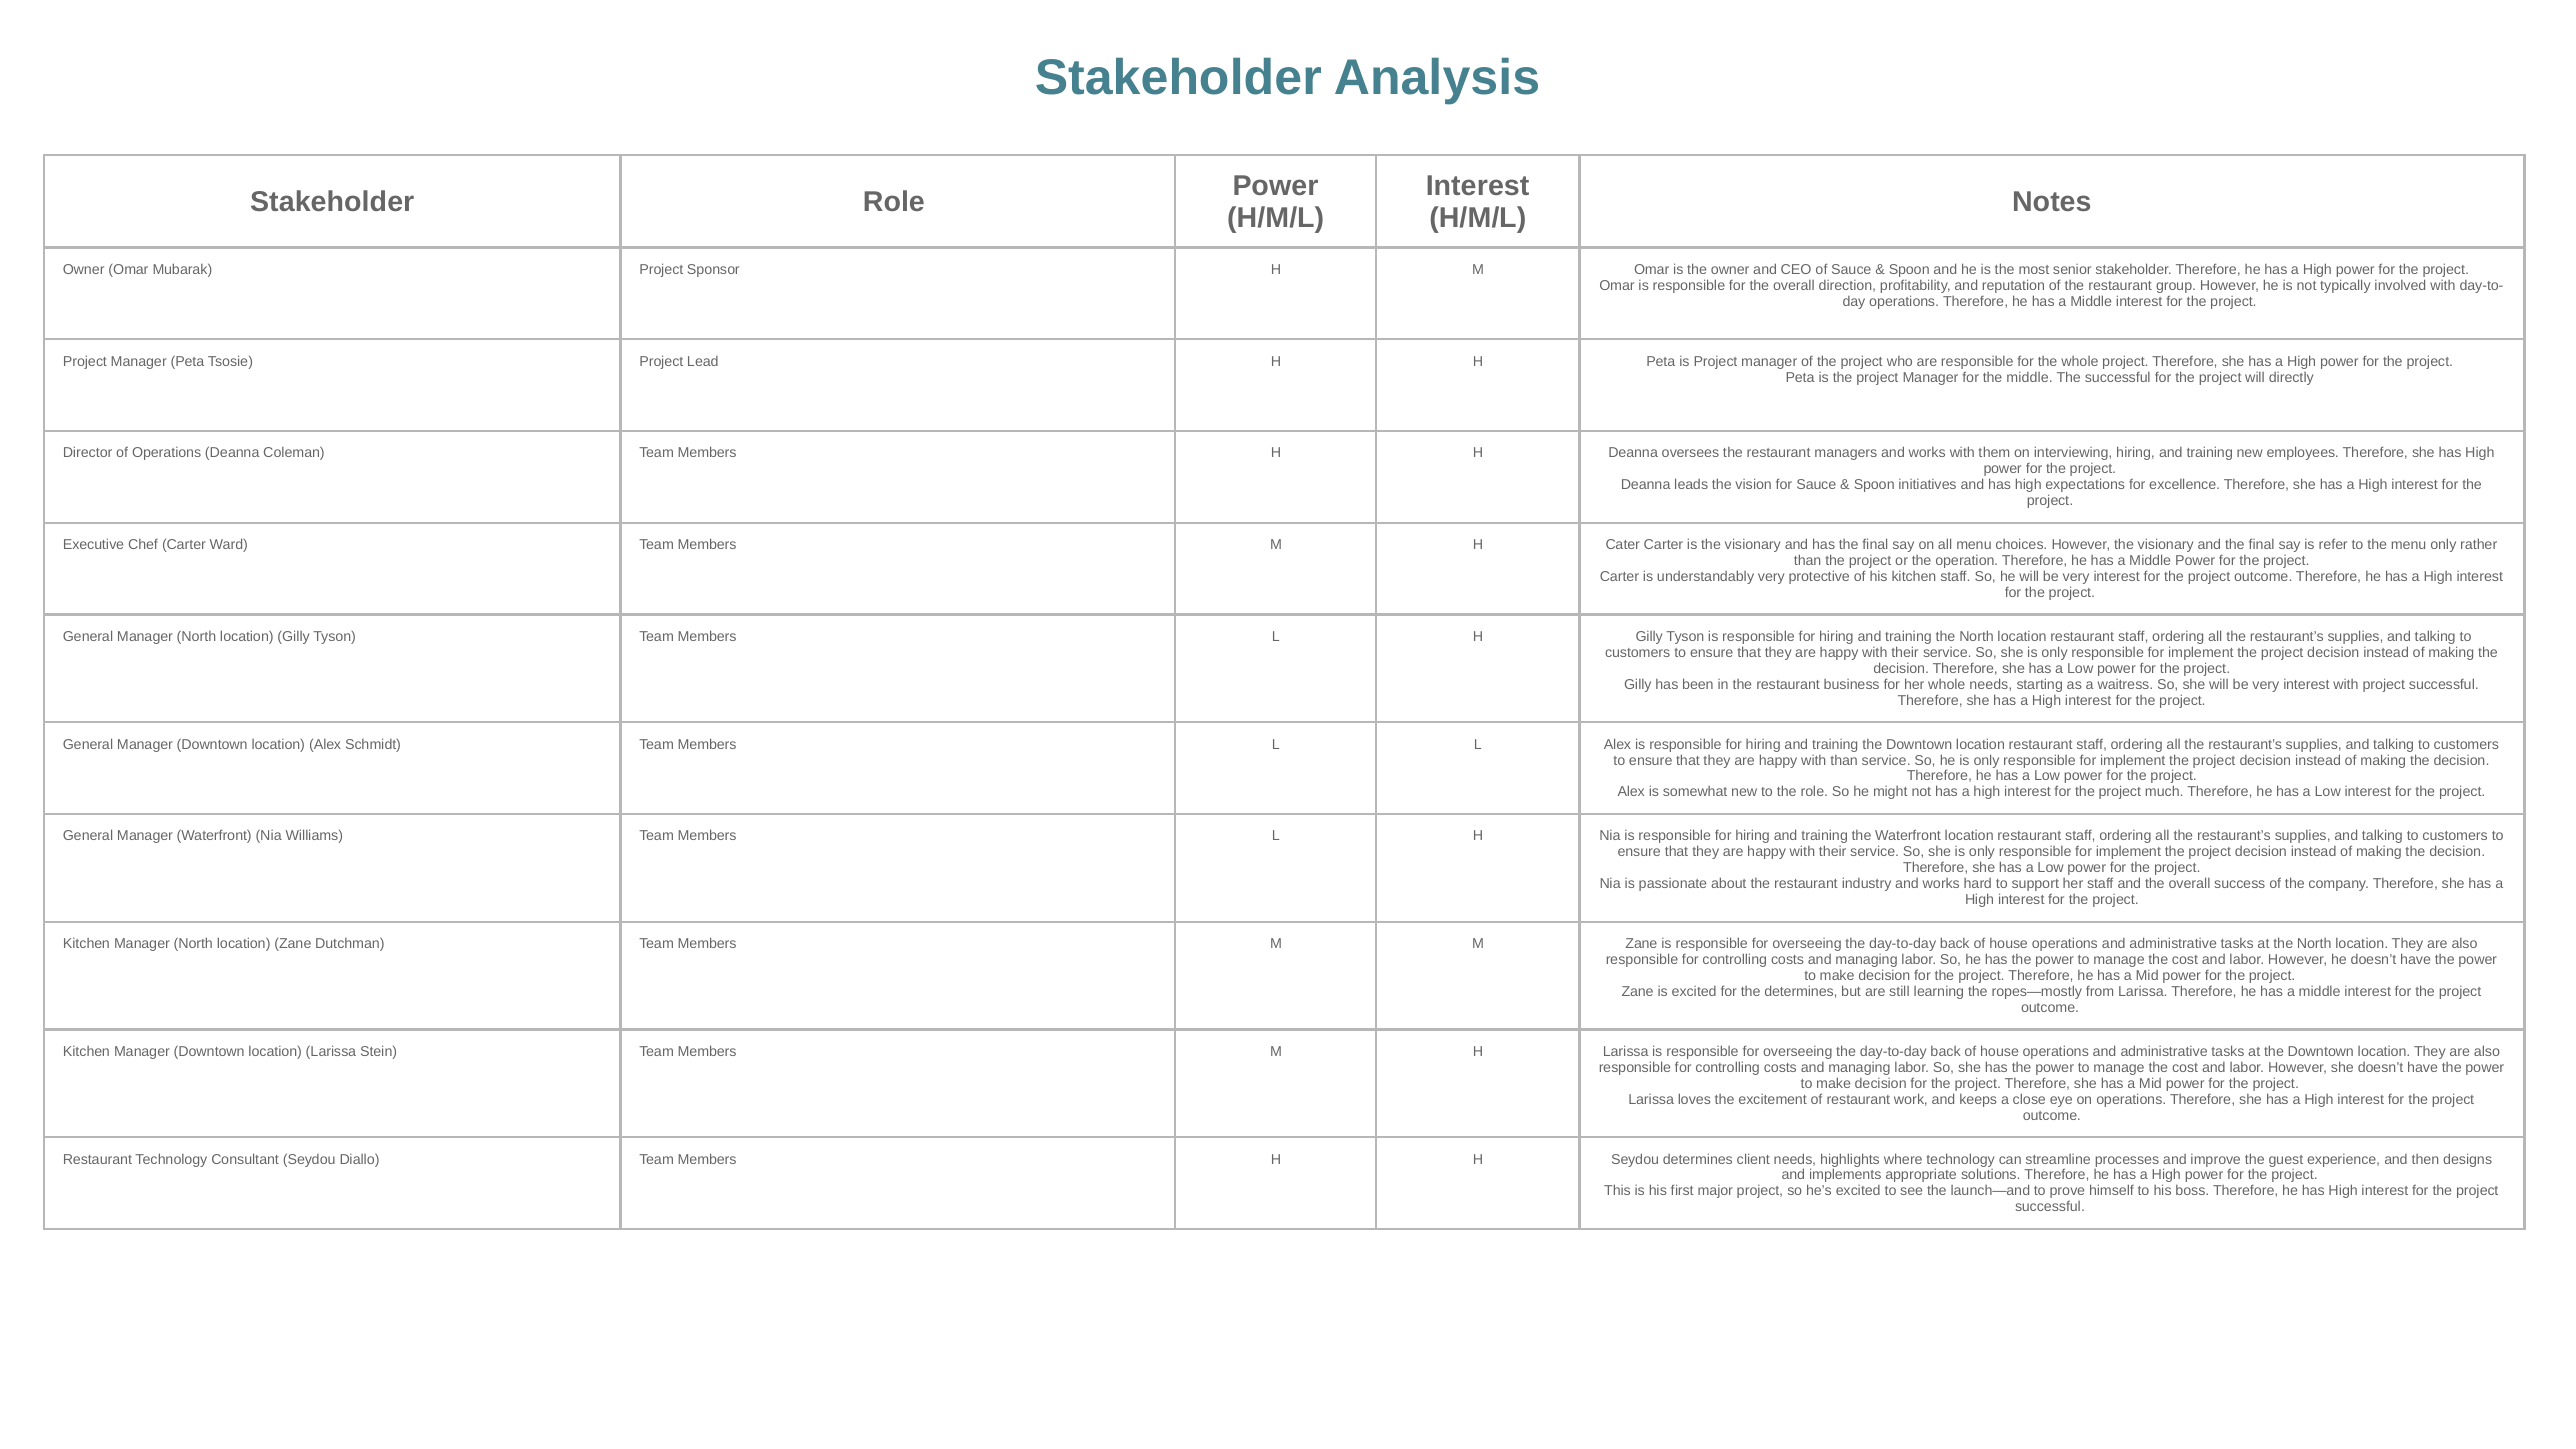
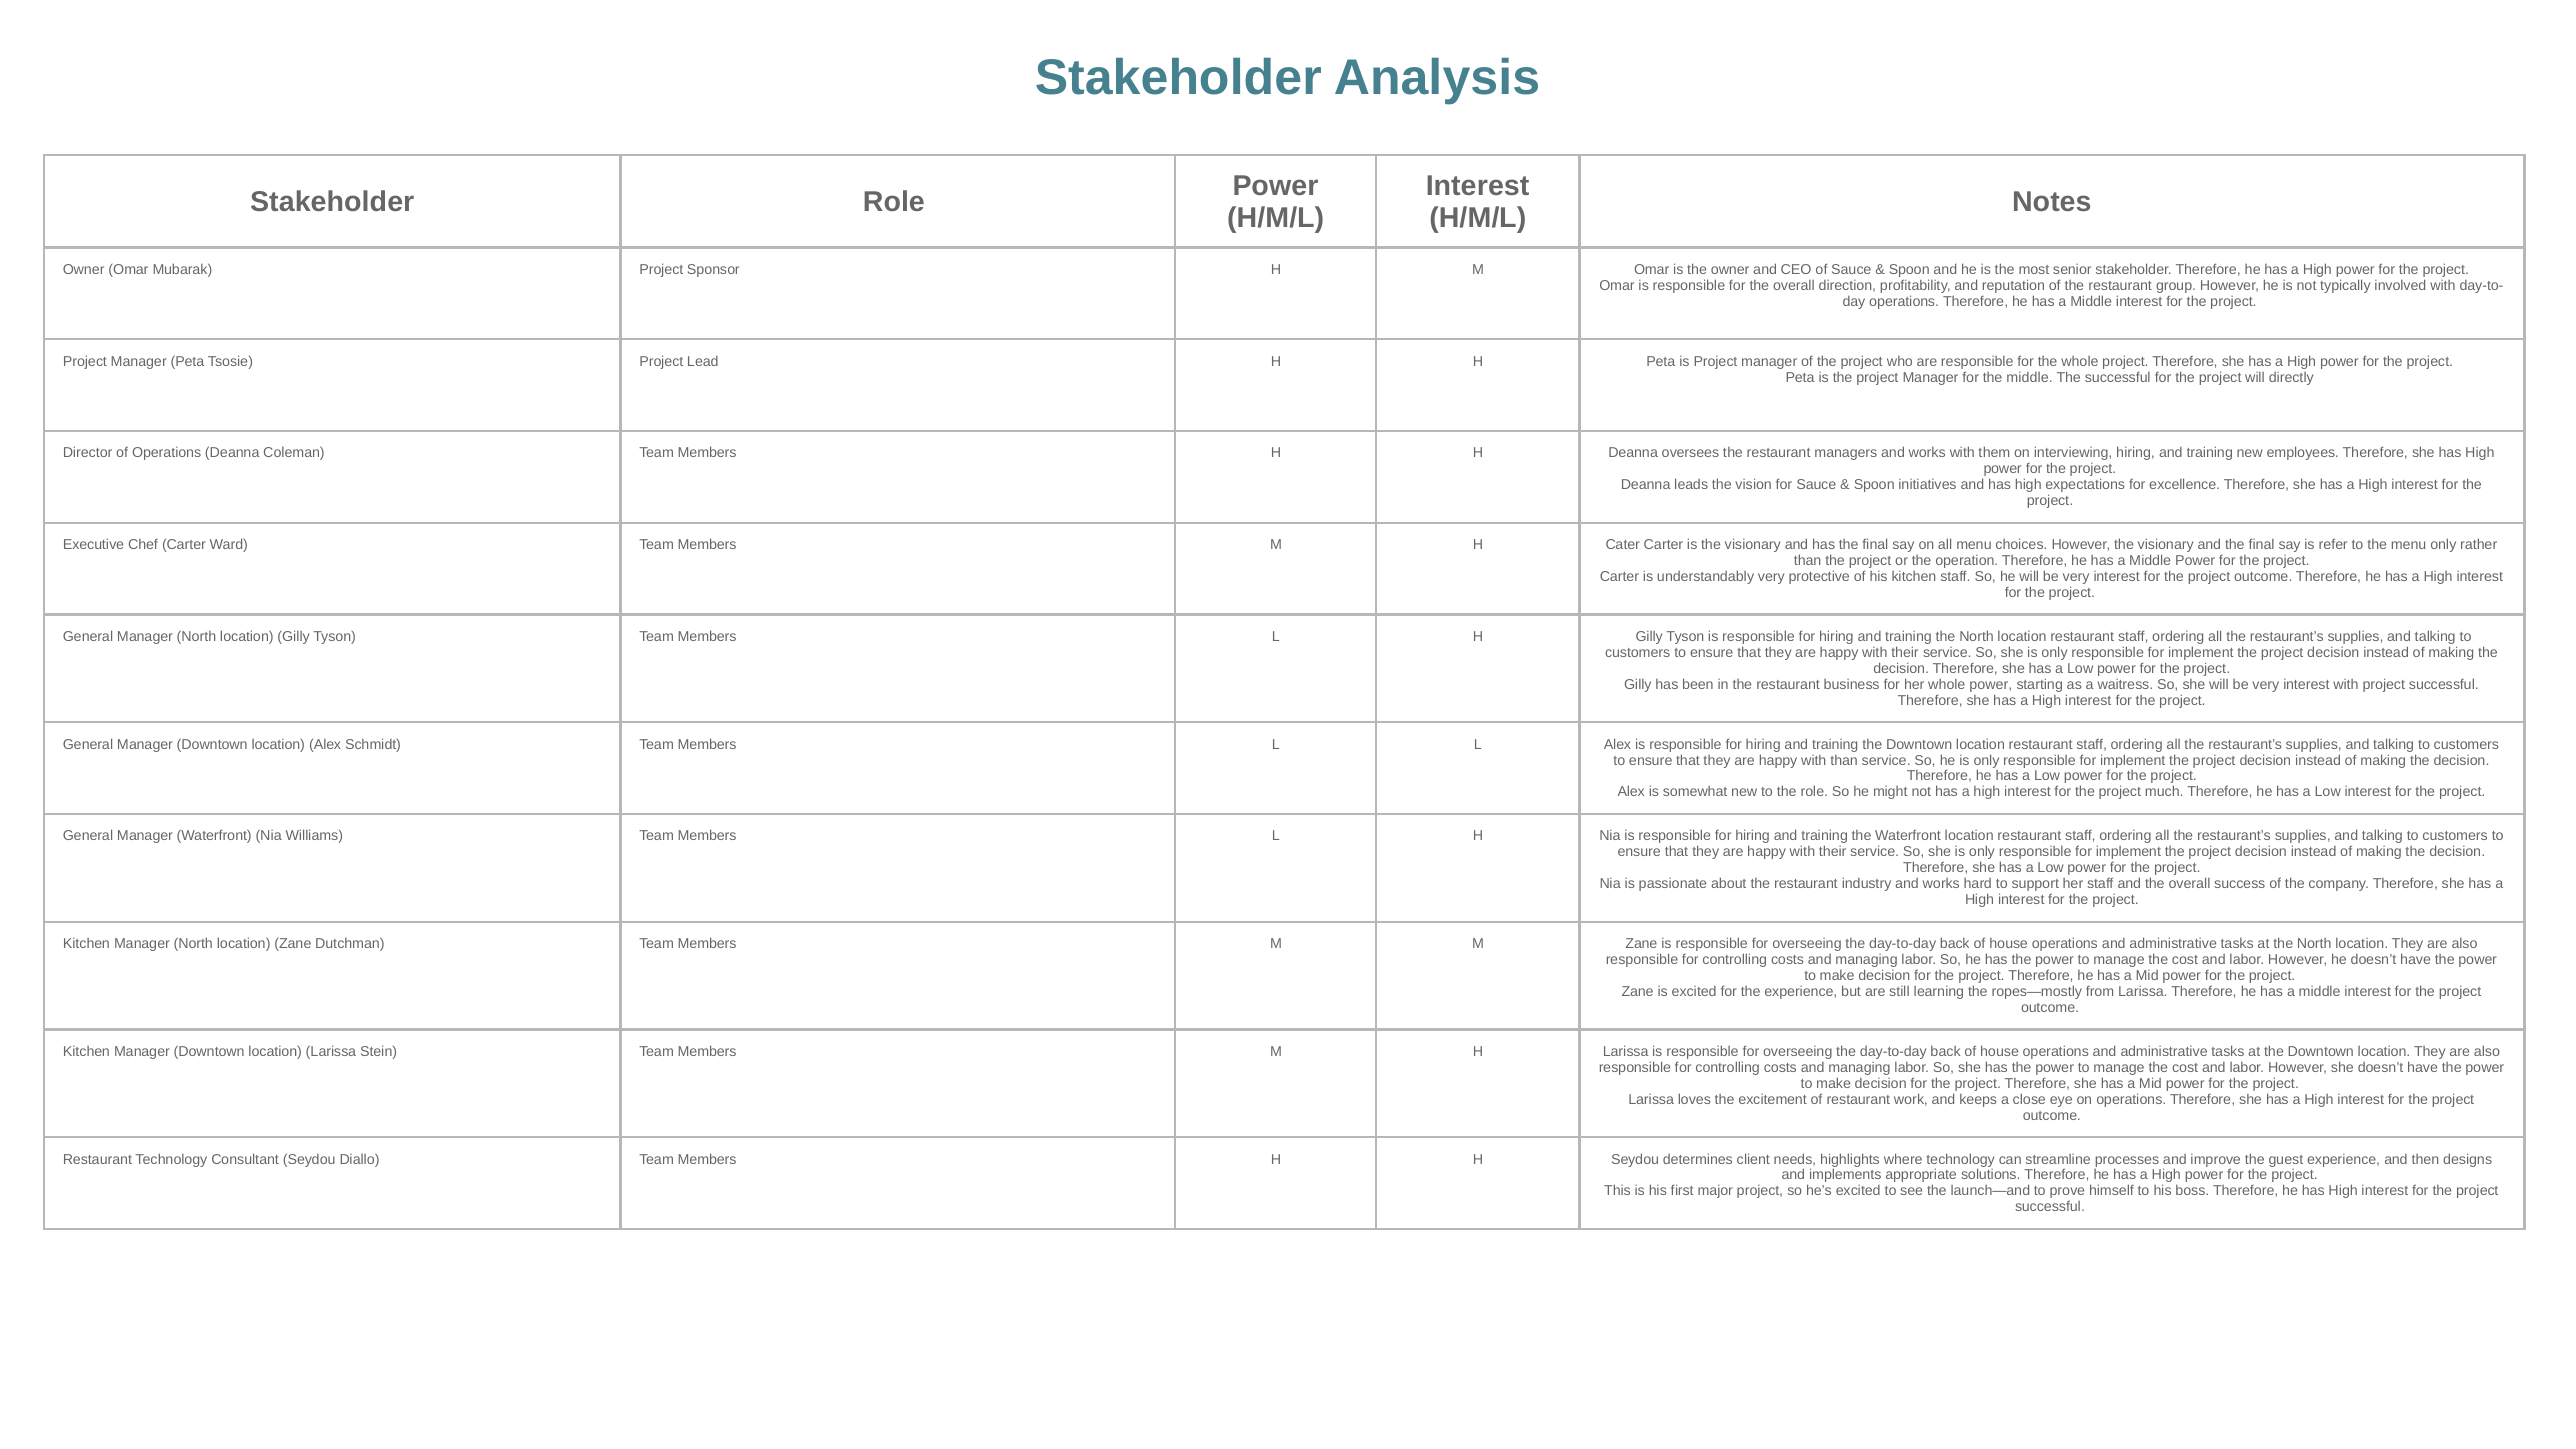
whole needs: needs -> power (1991, 685)
the determines: determines -> experience (1801, 992)
